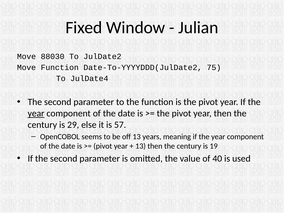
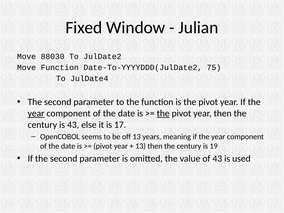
the underline: none -> present (163, 113)
is 29: 29 -> 43 (73, 125)
57: 57 -> 17 (120, 125)
of 40: 40 -> 43 (217, 159)
